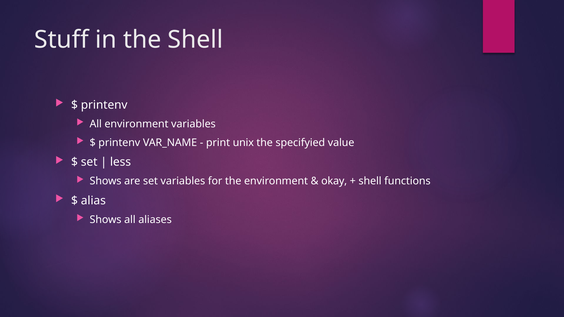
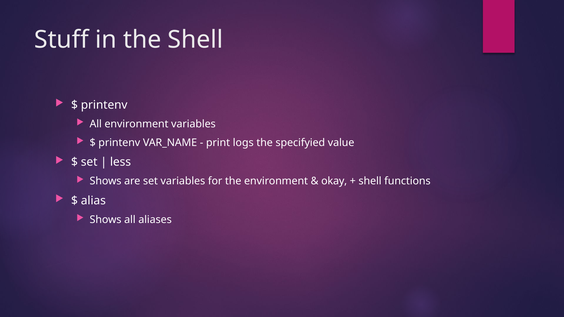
unix: unix -> logs (243, 143)
